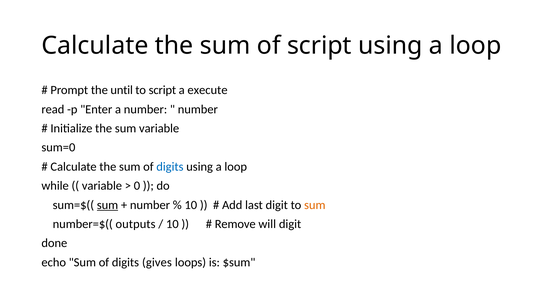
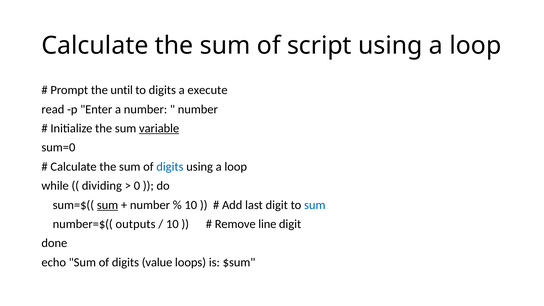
to script: script -> digits (162, 90)
variable underline: none -> present (159, 128)
variable: variable -> dividing (102, 186)
sum colour: orange -> blue (315, 205)
will: will -> line (267, 224)
gives: gives -> value (157, 262)
